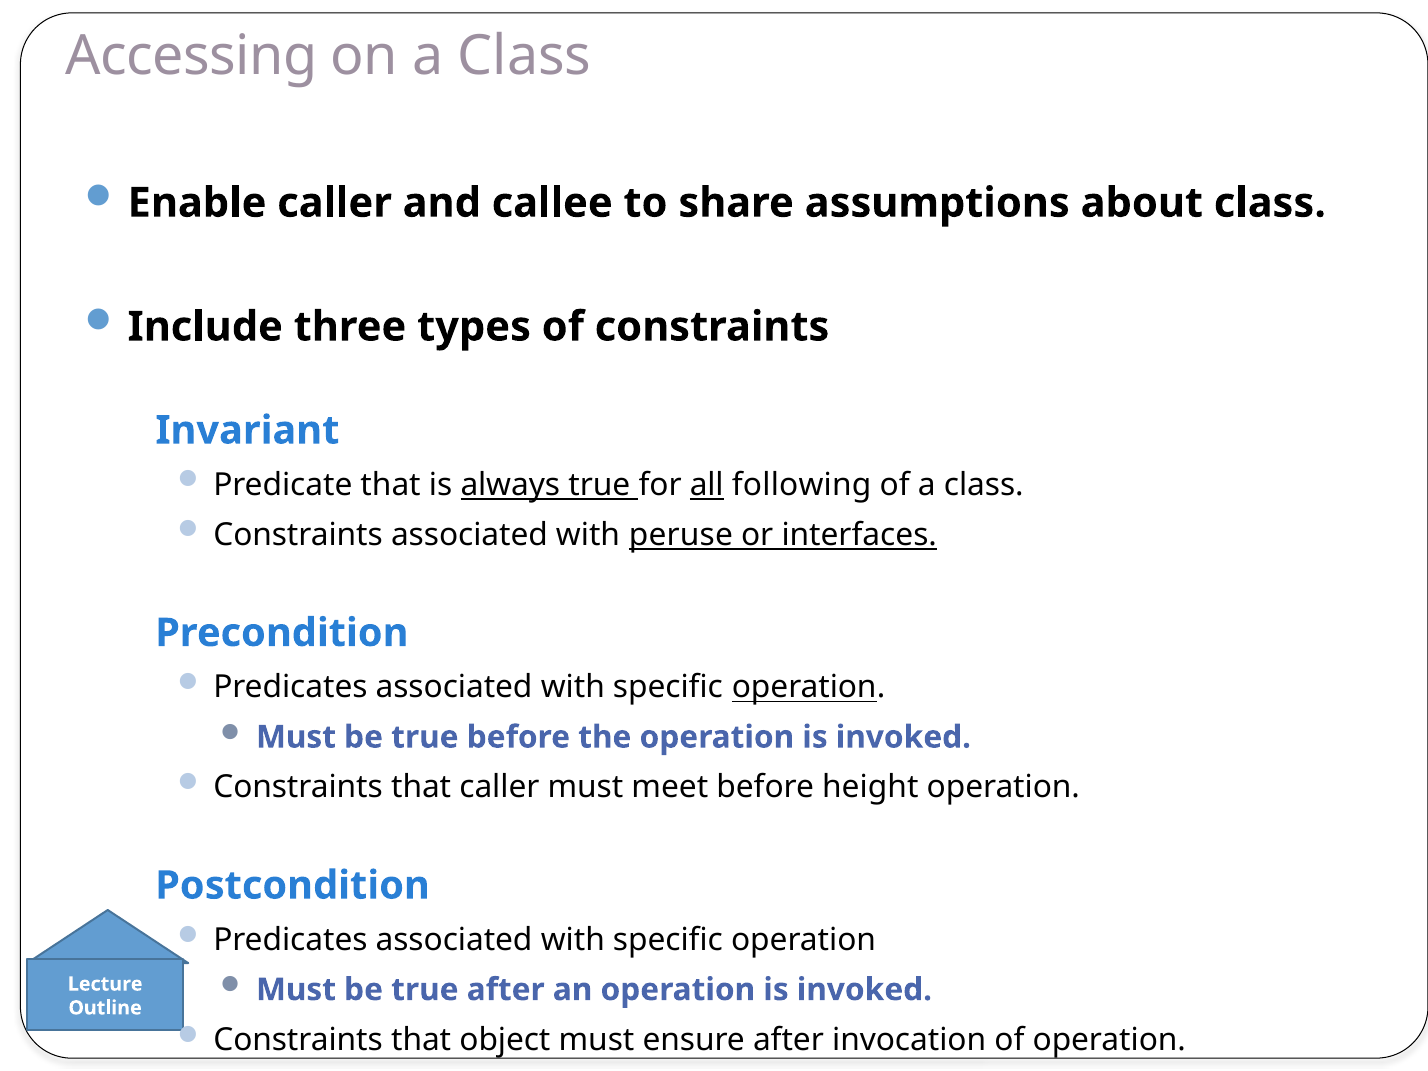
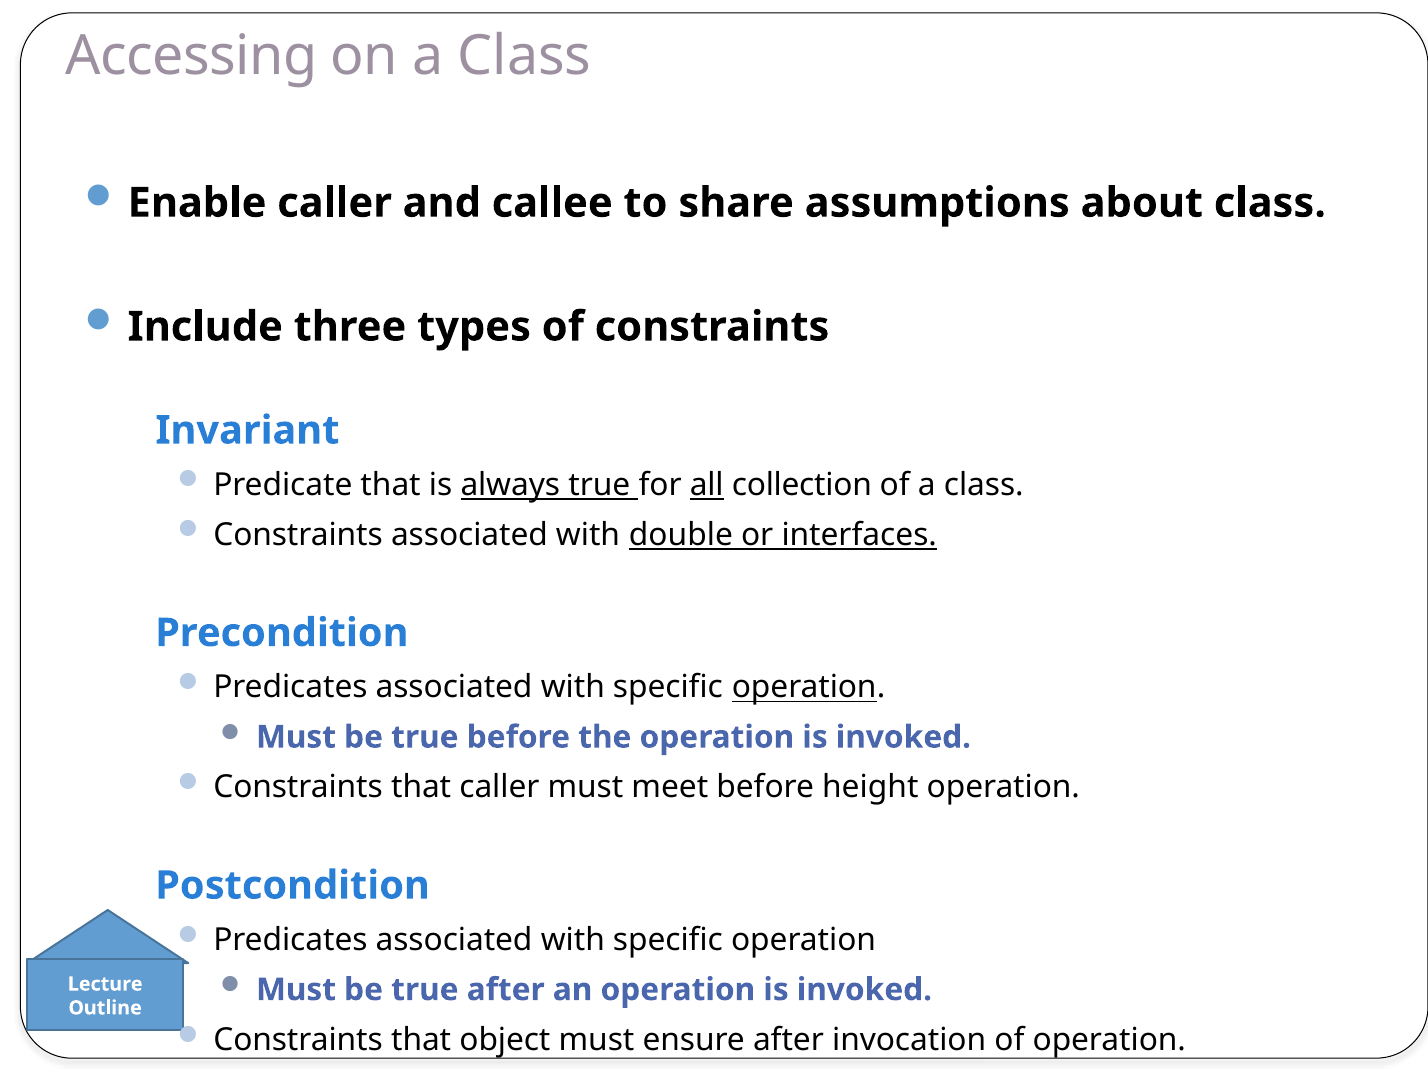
following: following -> collection (802, 485)
peruse: peruse -> double (681, 535)
